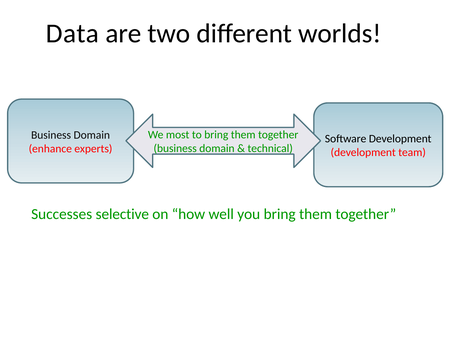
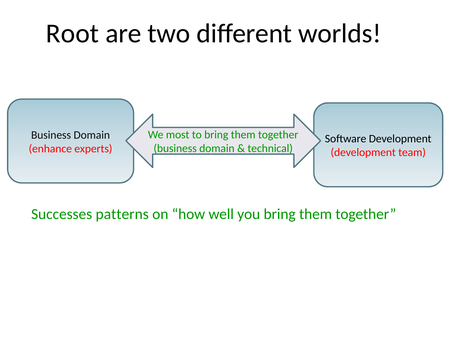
Data: Data -> Root (72, 34)
selective: selective -> patterns (122, 215)
